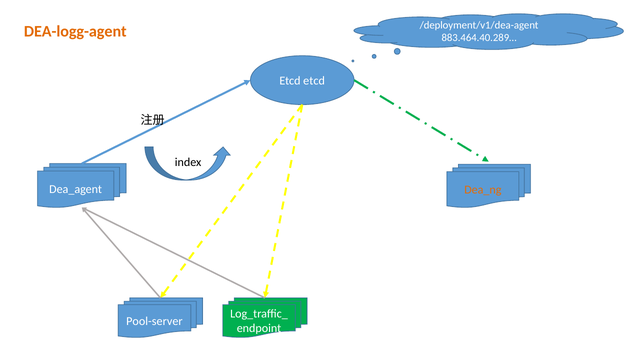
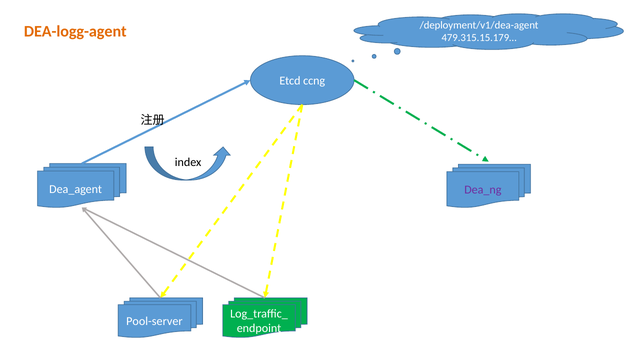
883.464.40.289…: 883.464.40.289… -> 479.315.15.179… (479, 38)
Etcd etcd: etcd -> ccng (314, 81)
Dea_ng colour: orange -> purple (483, 190)
